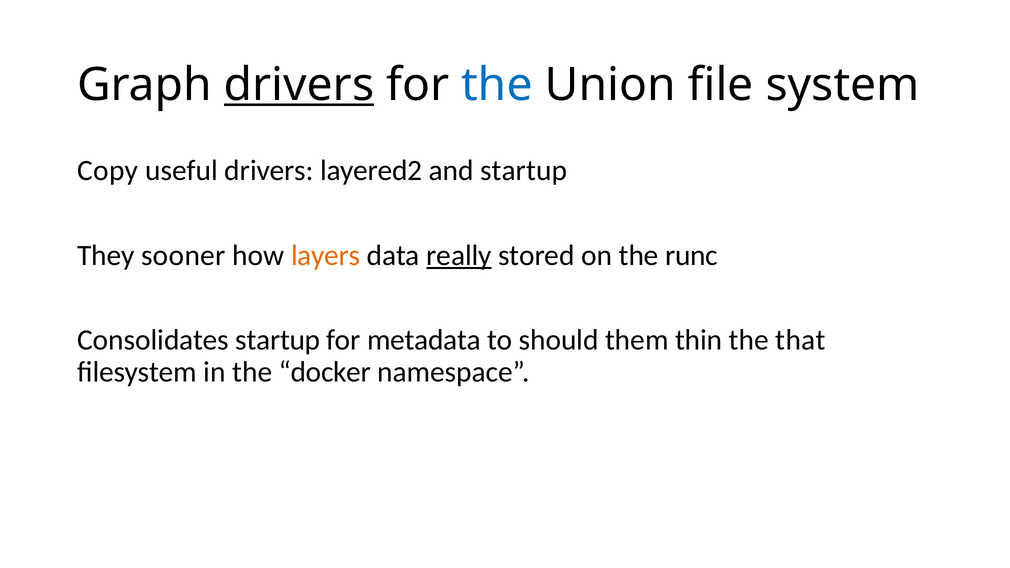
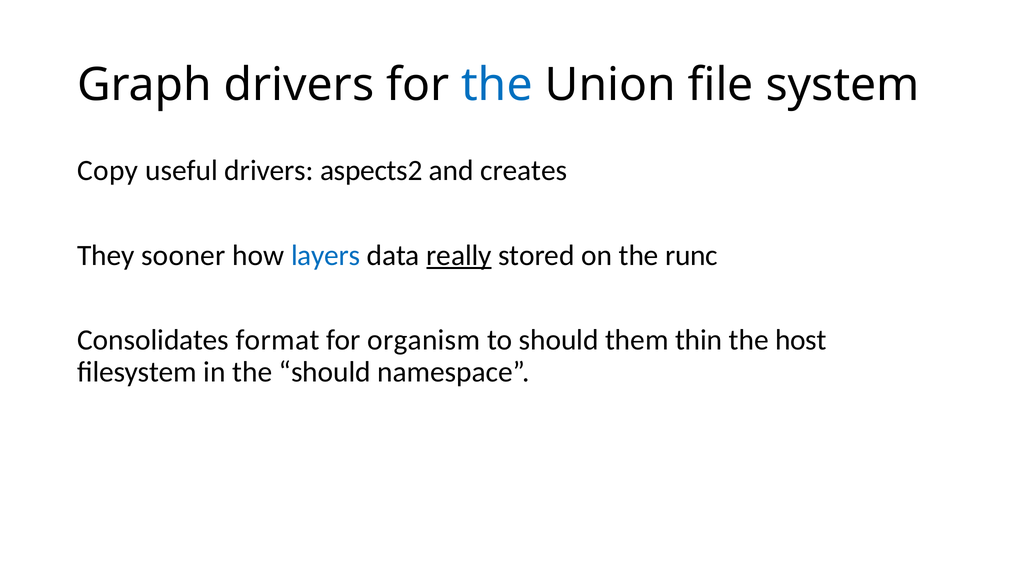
drivers underline: present -> none (299, 85)
layered2: layered2 -> aspects2 (371, 171)
and startup: startup -> creates (524, 171)
layers colour: orange -> blue (326, 255)
Consolidates startup: startup -> format (278, 340)
metadata: metadata -> organism (424, 340)
that: that -> host (801, 340)
the docker: docker -> should (325, 372)
